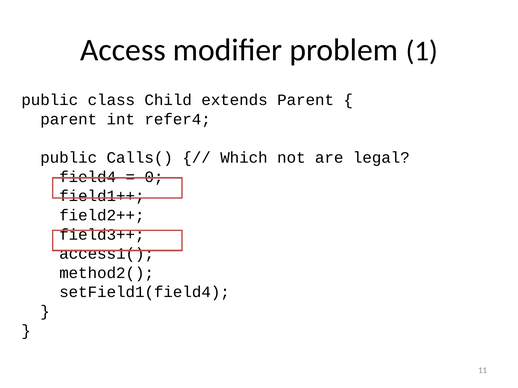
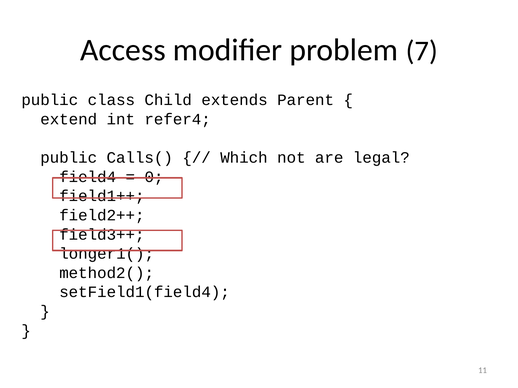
1: 1 -> 7 (422, 51)
parent: parent -> extend (69, 119)
access1(: access1( -> longer1( (107, 254)
